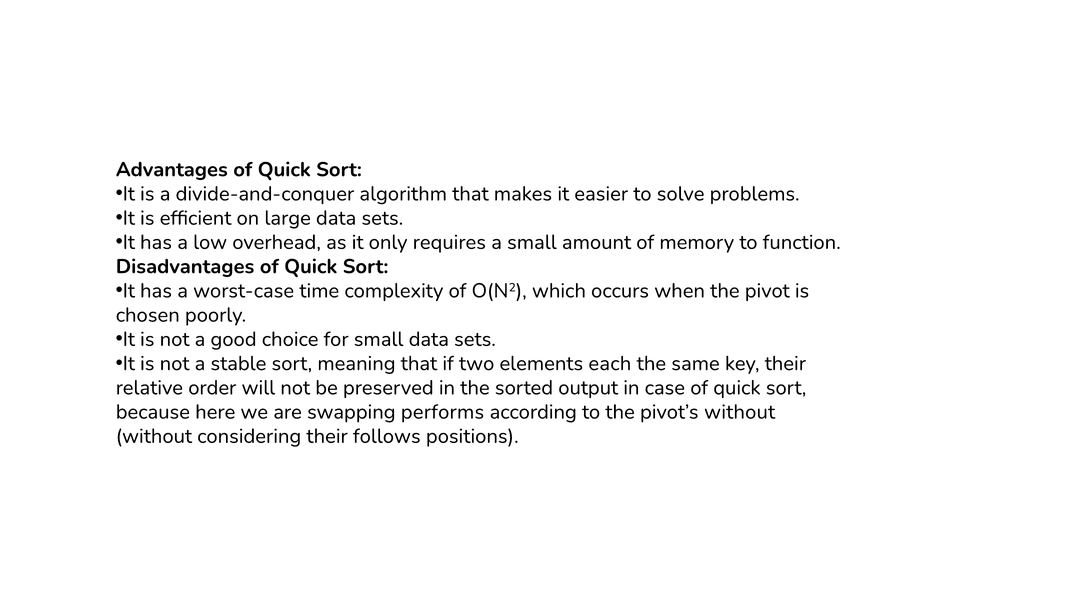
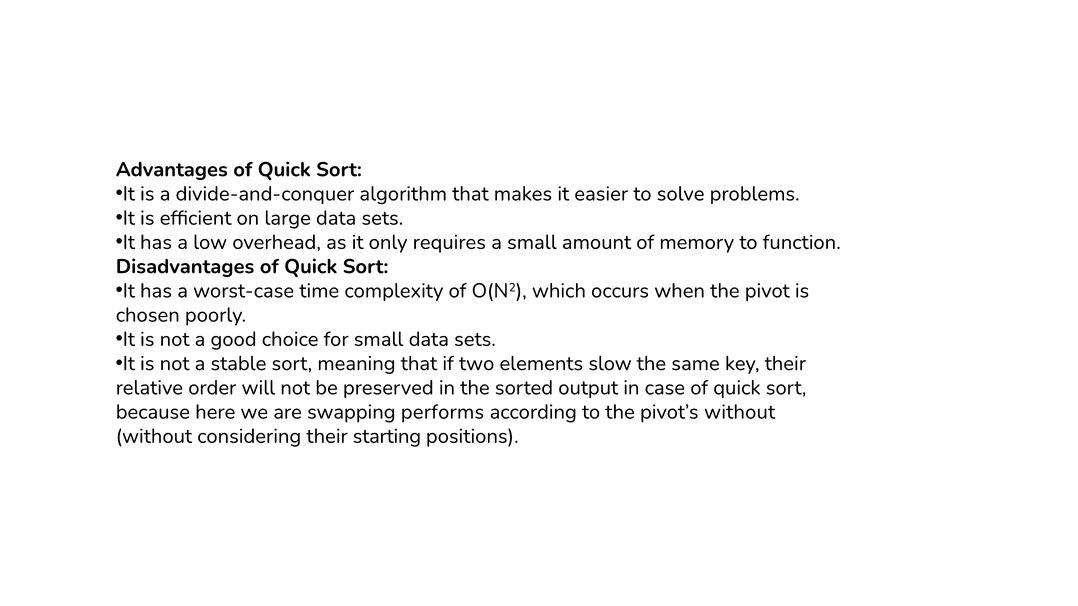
each: each -> slow (610, 364)
follows: follows -> starting (387, 436)
